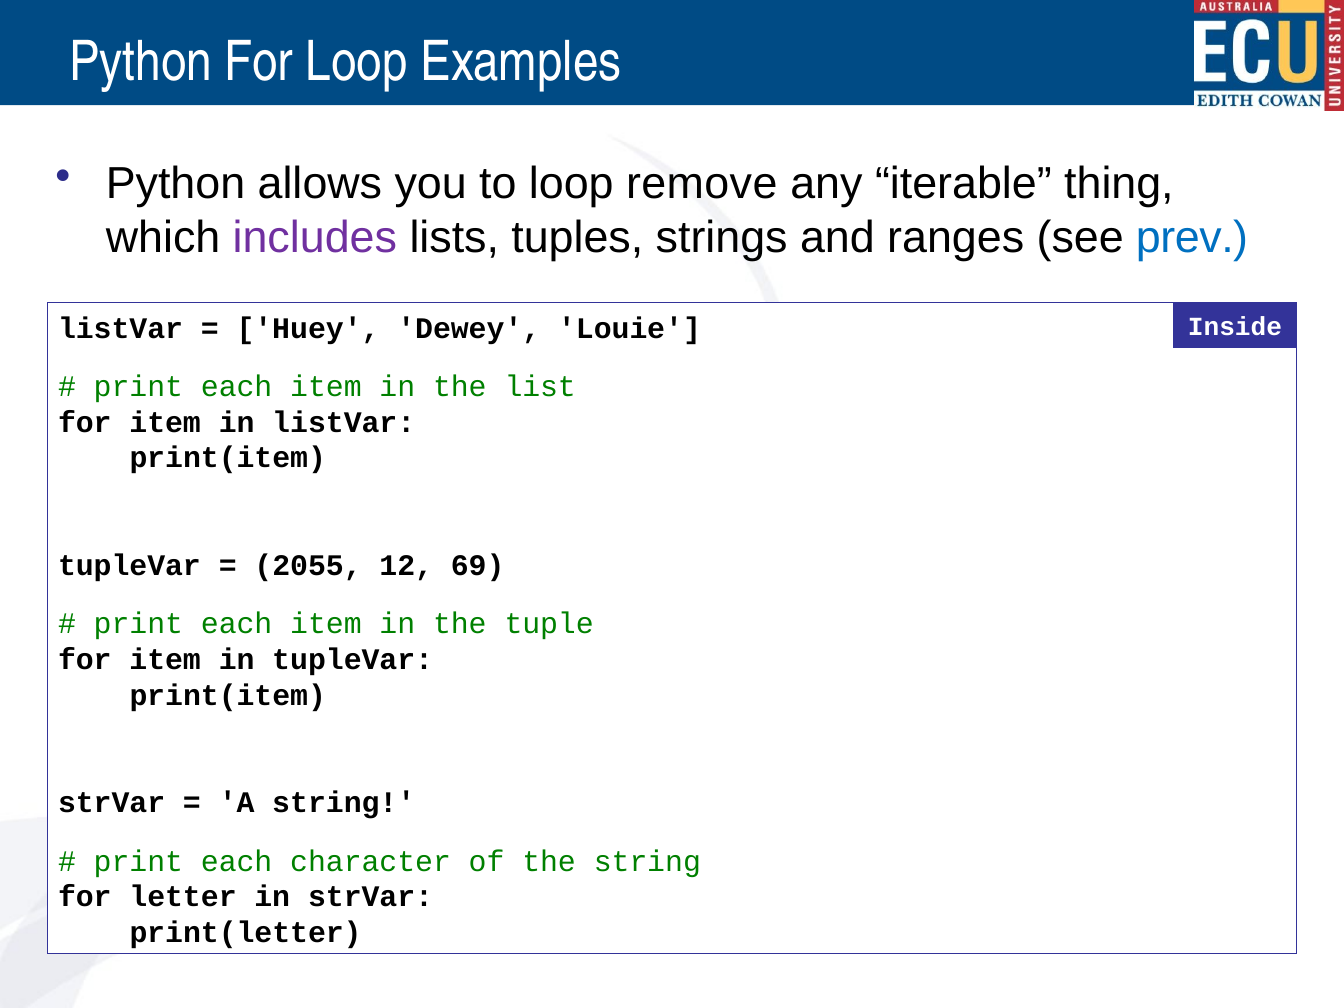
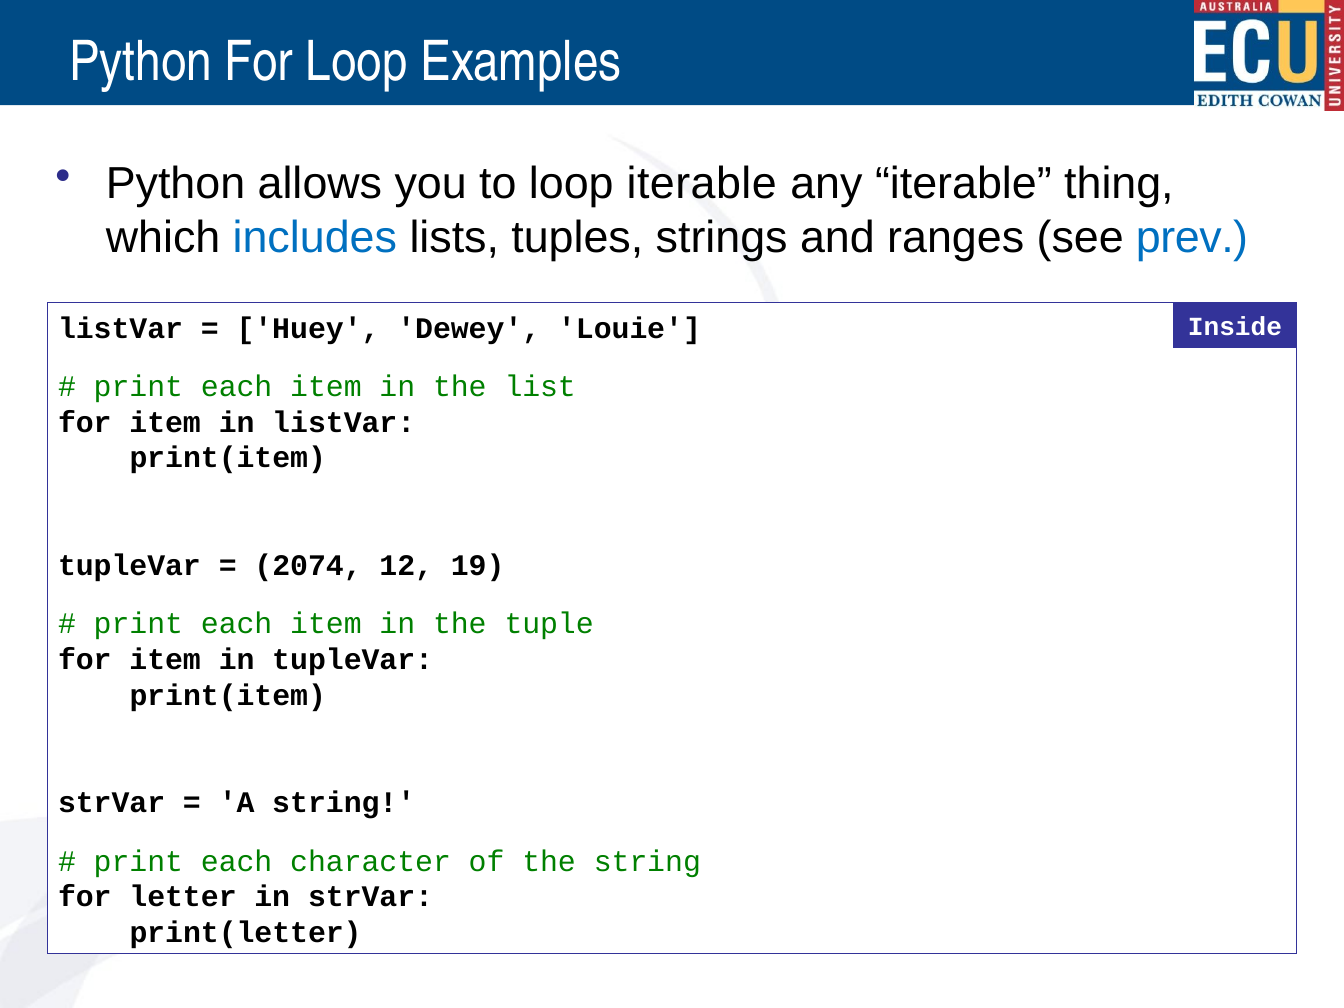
loop remove: remove -> iterable (702, 184)
includes colour: purple -> blue (315, 238)
2055: 2055 -> 2074 (308, 566)
69: 69 -> 19 (478, 566)
